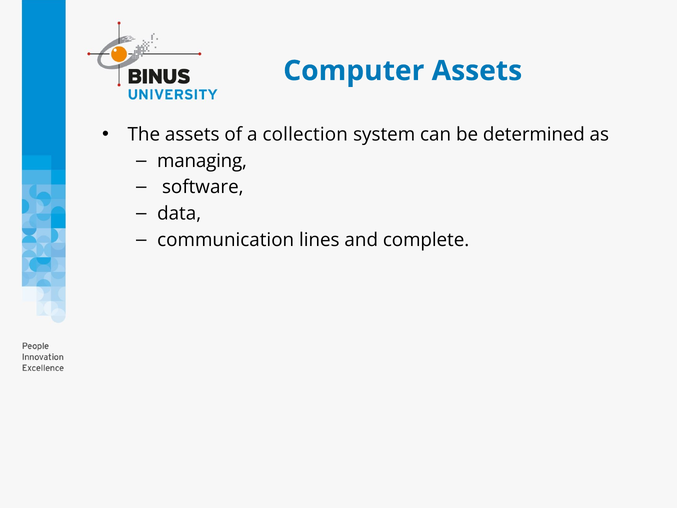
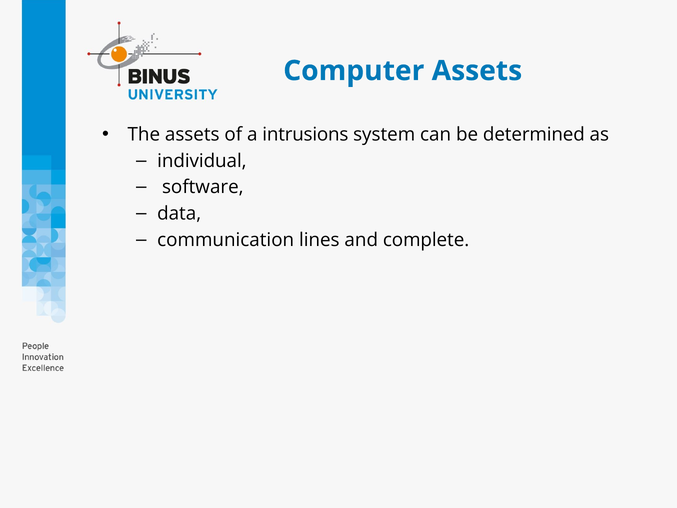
collection: collection -> intrusions (305, 134)
managing: managing -> individual (202, 161)
